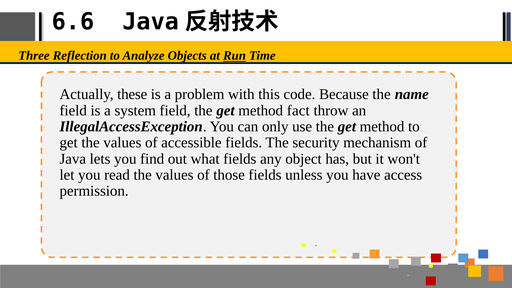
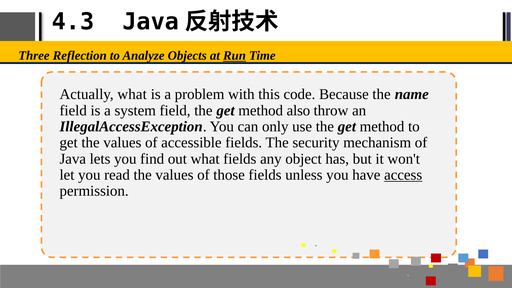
6.6: 6.6 -> 4.3 (73, 22)
Actually these: these -> what (132, 94)
fact: fact -> also (298, 110)
access underline: none -> present (403, 175)
